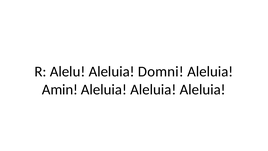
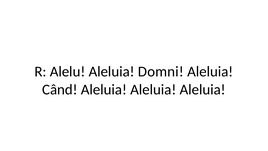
Amin: Amin -> Când (60, 89)
